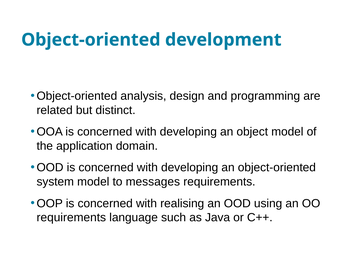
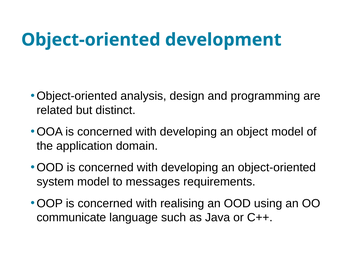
requirements: requirements -> communicate (71, 217)
